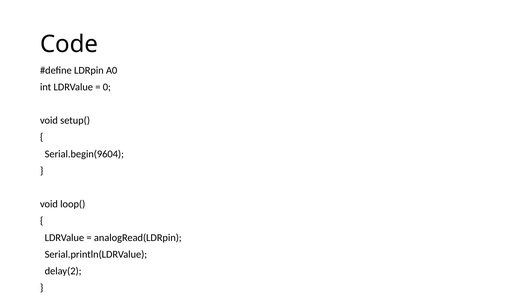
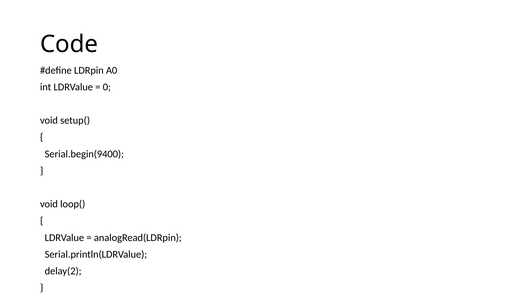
Serial.begin(9604: Serial.begin(9604 -> Serial.begin(9400 (84, 154)
